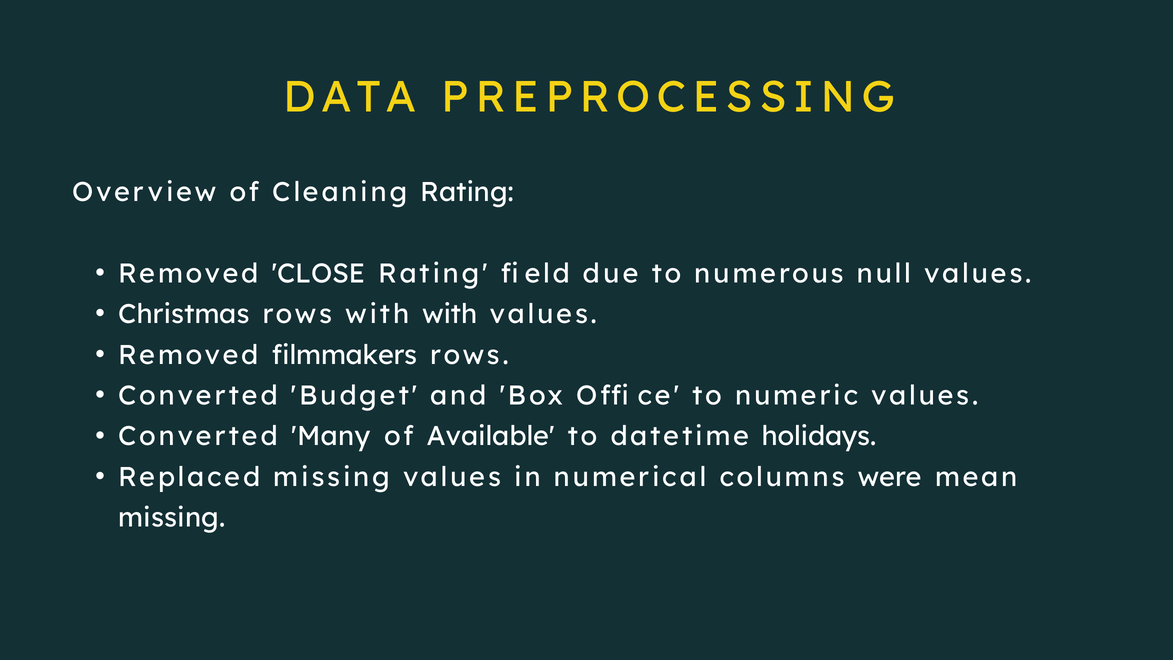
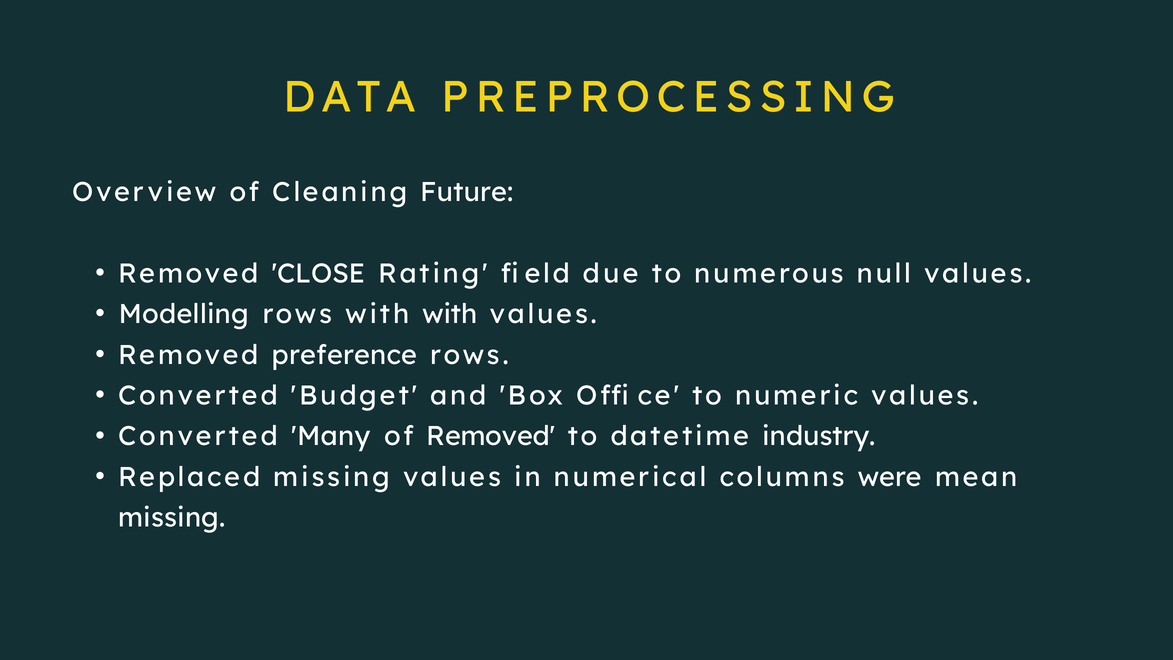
Cleaning Rating: Rating -> Future (467, 192)
Christmas: Christmas -> Modelling (184, 314)
filmmakers: filmmakers -> preference (344, 355)
of Available: Available -> Removed (491, 436)
holidays: holidays -> industry (819, 436)
